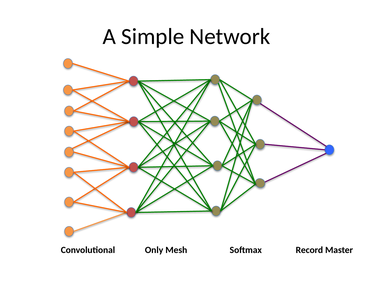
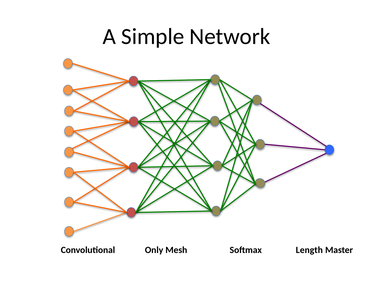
Record: Record -> Length (309, 250)
